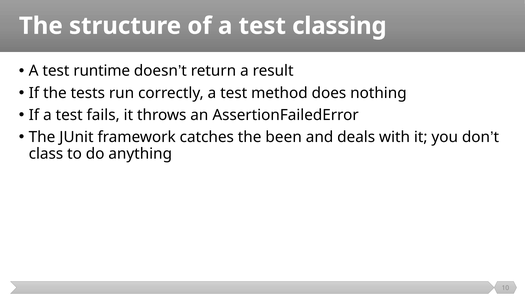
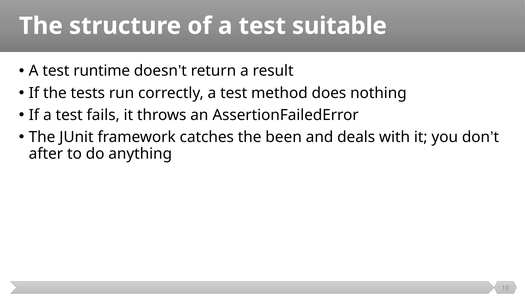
classing: classing -> suitable (339, 26)
class: class -> after (46, 153)
